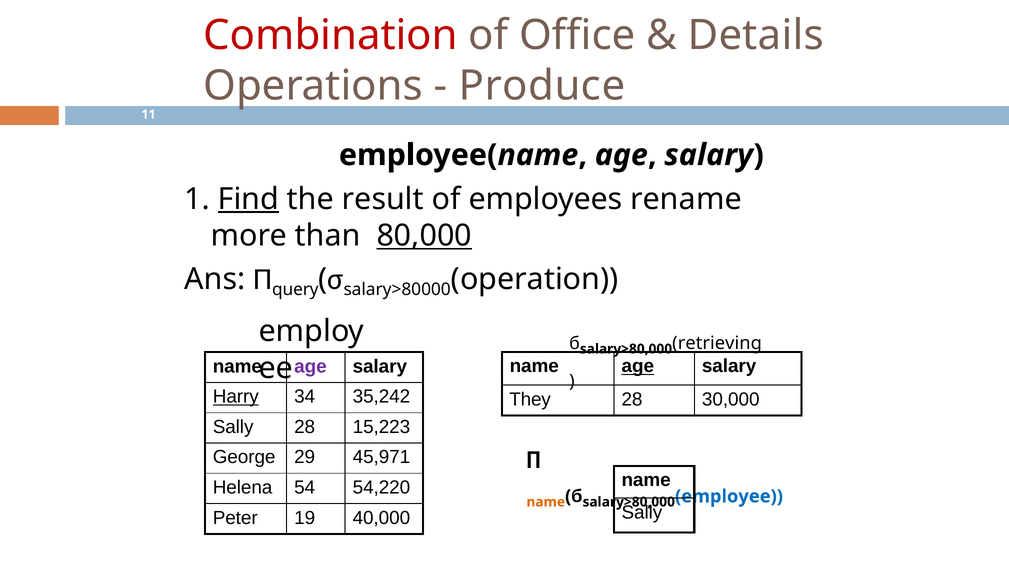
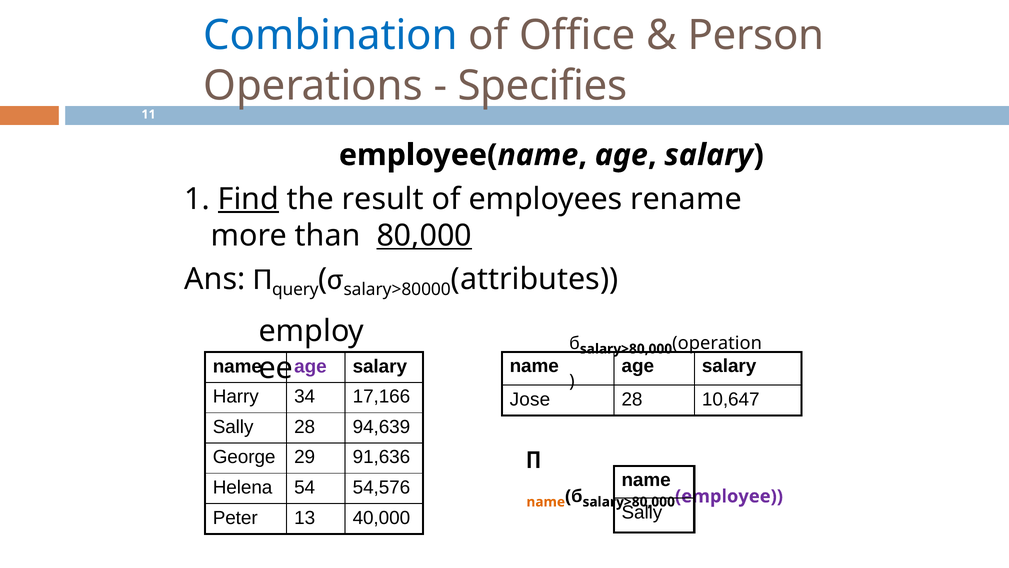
Combination colour: red -> blue (331, 35)
Details: Details -> Person (756, 35)
Produce: Produce -> Specifies (542, 86)
operation: operation -> attributes (535, 279)
retrieving: retrieving -> operation (717, 343)
age underline: present -> none (638, 366)
Harry underline: present -> none (236, 396)
35,242: 35,242 -> 17,166 (381, 396)
They: They -> Jose (530, 399)
30,000: 30,000 -> 10,647 (731, 399)
15,223: 15,223 -> 94,639 (381, 427)
45,971: 45,971 -> 91,636 (381, 457)
54,220: 54,220 -> 54,576 (381, 487)
employee colour: blue -> purple (729, 496)
19: 19 -> 13 (305, 517)
